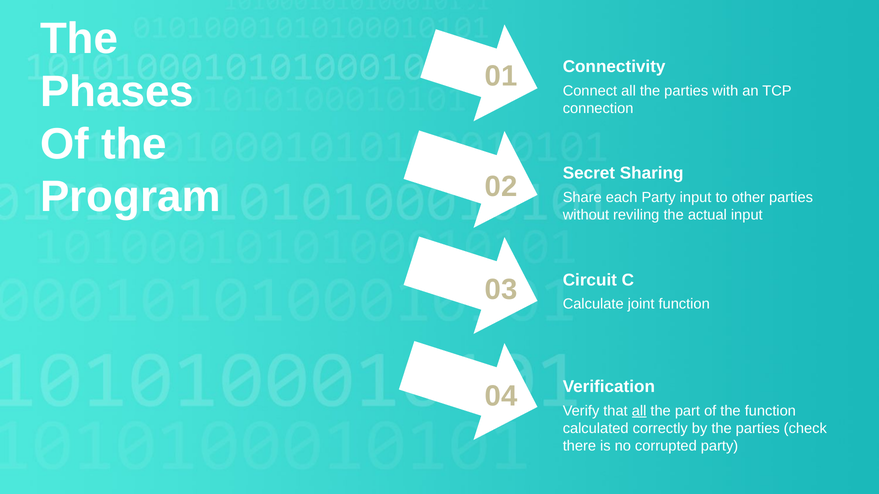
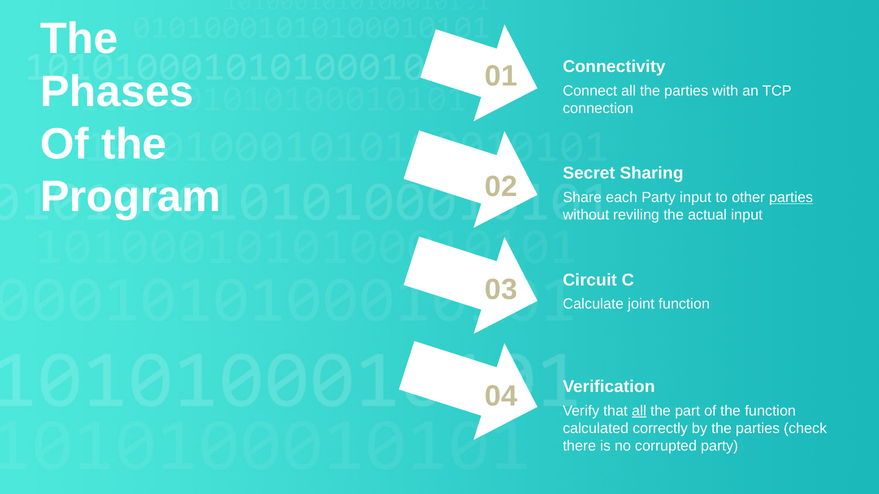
parties underline: none -> present (791, 198)
